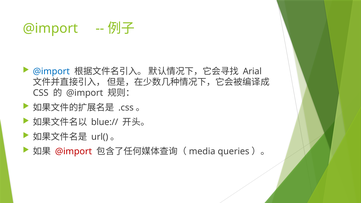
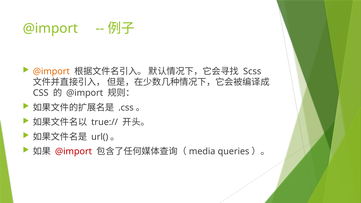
@import colour: blue -> orange (51, 71)
Arial: Arial -> Scss (252, 71)
blue://: blue:// -> true:// (105, 122)
